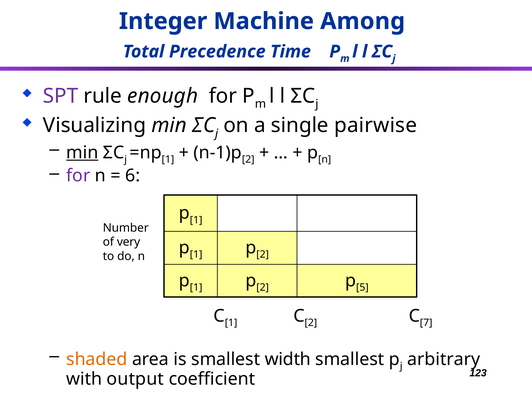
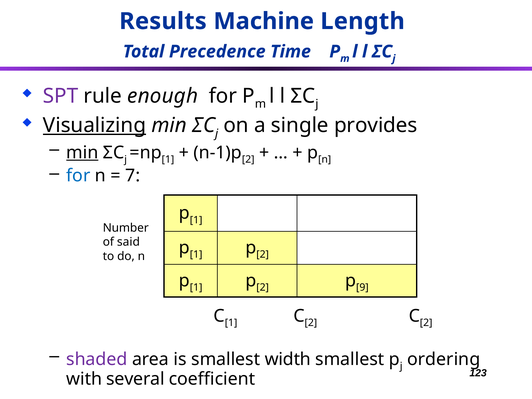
Integer: Integer -> Results (163, 21)
Among: Among -> Length (363, 21)
Visualizing underline: none -> present (95, 125)
pairwise: pairwise -> provides (376, 125)
for colour: purple -> blue (78, 176)
6: 6 -> 7 (133, 176)
very: very -> said (128, 242)
5: 5 -> 9 (362, 287)
7: 7 -> 2 (426, 323)
shaded colour: orange -> purple (97, 359)
arbitrary: arbitrary -> ordering (444, 359)
output: output -> several (135, 379)
